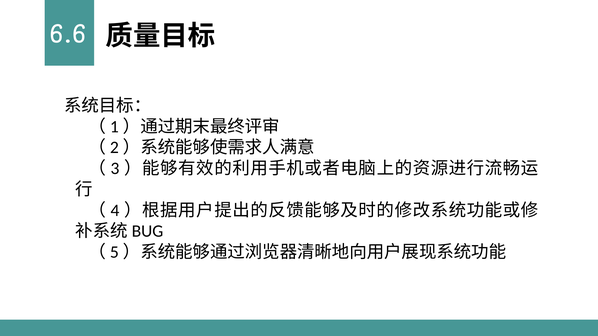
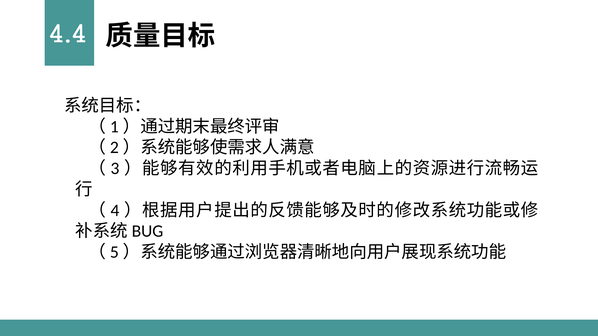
6.6: 6.6 -> 4.4 (68, 34)
